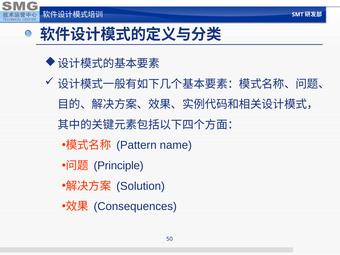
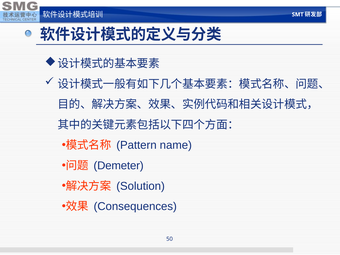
Principle: Principle -> Demeter (119, 166)
